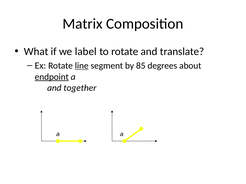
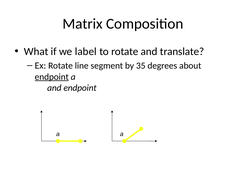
line underline: present -> none (82, 66)
85: 85 -> 35 (141, 66)
and together: together -> endpoint (80, 88)
